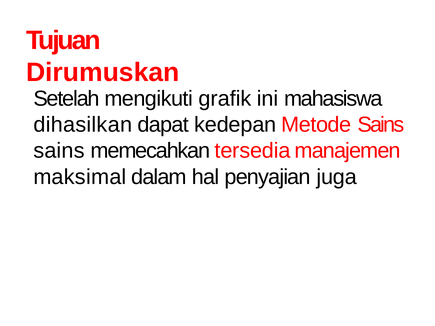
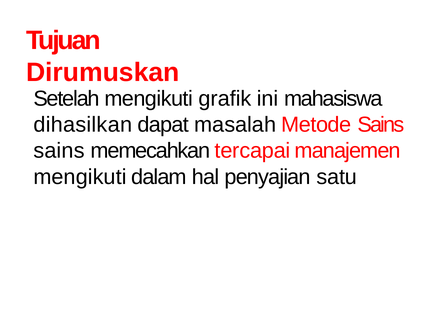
kedepan: kedepan -> masalah (235, 125)
tersedia: tersedia -> tercapai (253, 151)
maksimal: maksimal -> mengikuti (80, 177)
juga: juga -> satu (337, 177)
